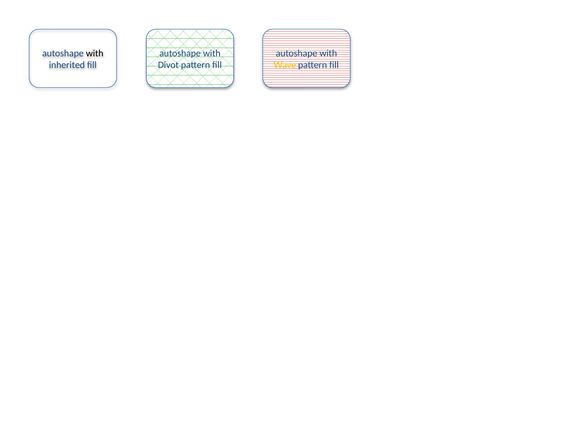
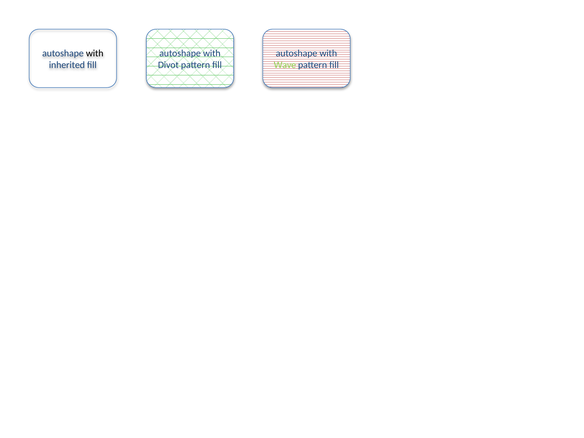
Wave colour: yellow -> light green (285, 65)
